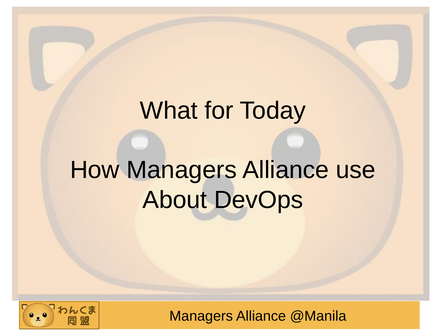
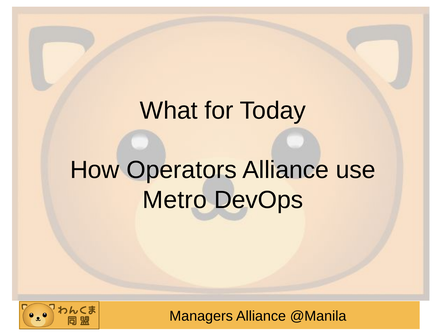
How Managers: Managers -> Operators (182, 170)
About: About -> Metro (175, 200)
